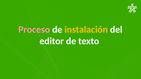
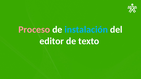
instalación colour: yellow -> light blue (86, 30)
